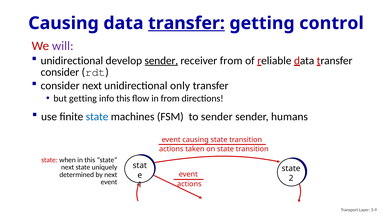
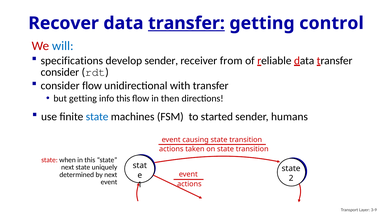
Causing: Causing -> Recover (64, 23)
will colour: purple -> blue (63, 46)
unidirectional: unidirectional -> specifications (72, 61)
sender underline: present -> none (161, 61)
consider next: next -> flow (92, 86)
only: only -> with (180, 86)
in from: from -> then (170, 99)
to sender: sender -> started (217, 117)
